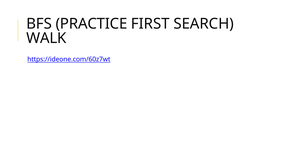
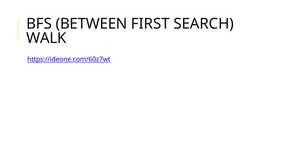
PRACTICE: PRACTICE -> BETWEEN (92, 24)
